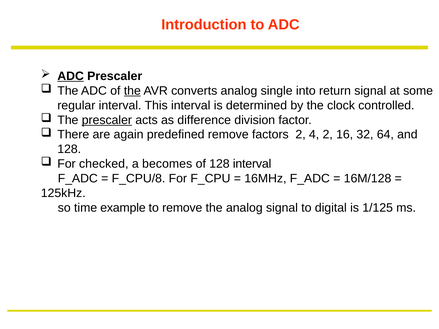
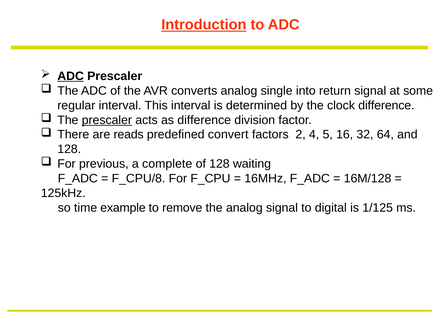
Introduction underline: none -> present (204, 25)
the underline: present -> none (132, 91)
clock controlled: controlled -> difference (386, 105)
again: again -> reads (129, 135)
predefined remove: remove -> convert (228, 135)
4 2: 2 -> 5 (328, 135)
checked: checked -> previous (104, 164)
becomes: becomes -> complete (167, 164)
128 interval: interval -> waiting (252, 164)
